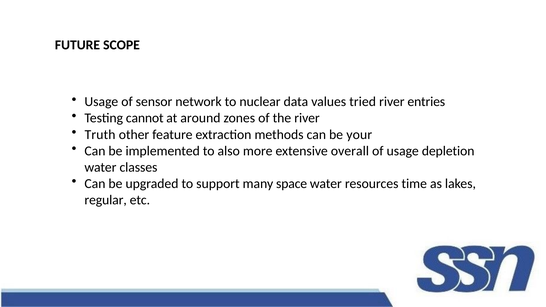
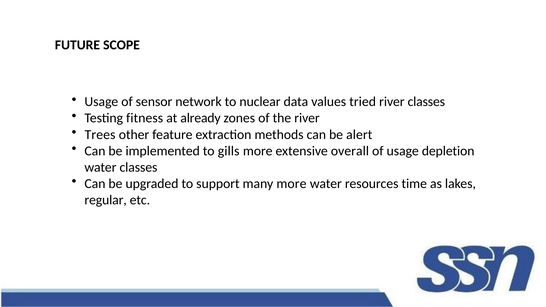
river entries: entries -> classes (426, 102)
cannot: cannot -> fitness (145, 118)
around: around -> already (200, 118)
Truth: Truth -> Trees (100, 135)
your: your -> alert (359, 135)
also: also -> gills (229, 151)
many space: space -> more (291, 184)
